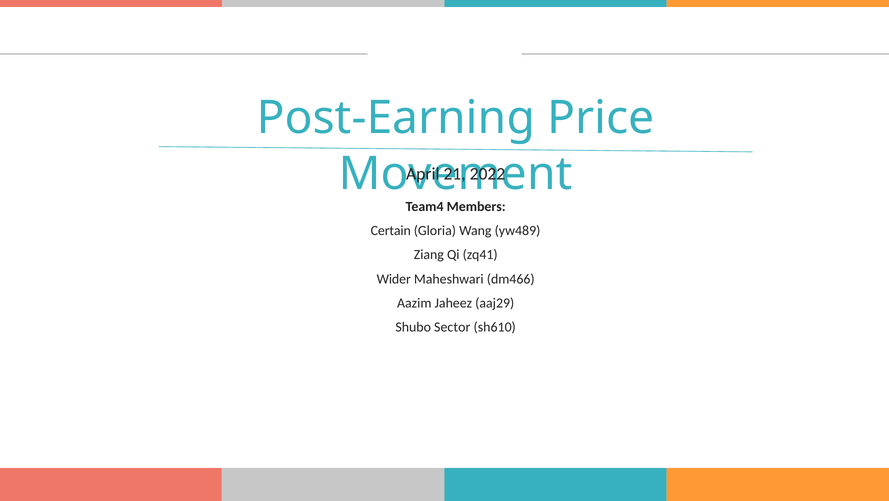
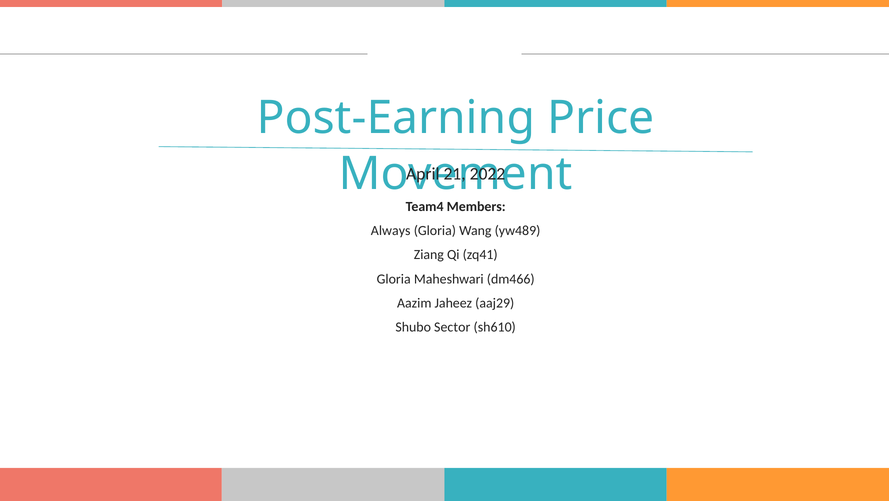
Certain: Certain -> Always (391, 230)
Wider: Wider -> Gloria (394, 279)
